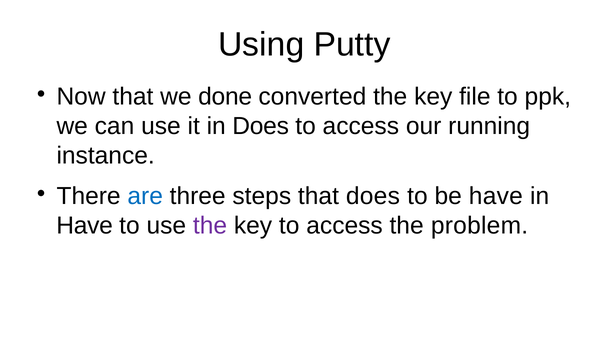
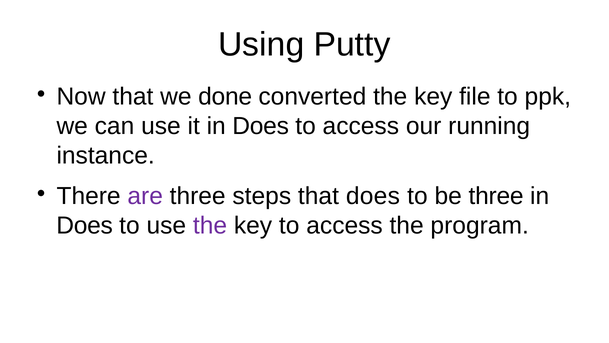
are colour: blue -> purple (145, 196)
be have: have -> three (496, 196)
Have: Have -> Does (85, 225)
problem: problem -> program (480, 225)
